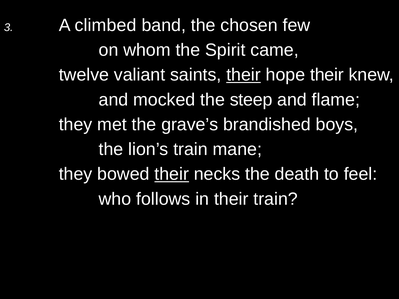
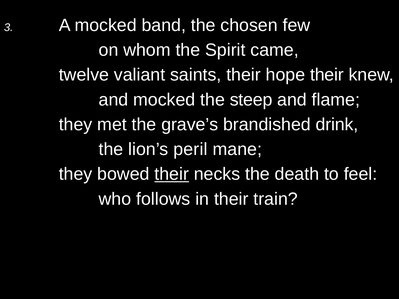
A climbed: climbed -> mocked (106, 25)
their underline: present -> none (244, 75)
boys: boys -> drink (337, 125)
lion’s train: train -> peril (190, 149)
